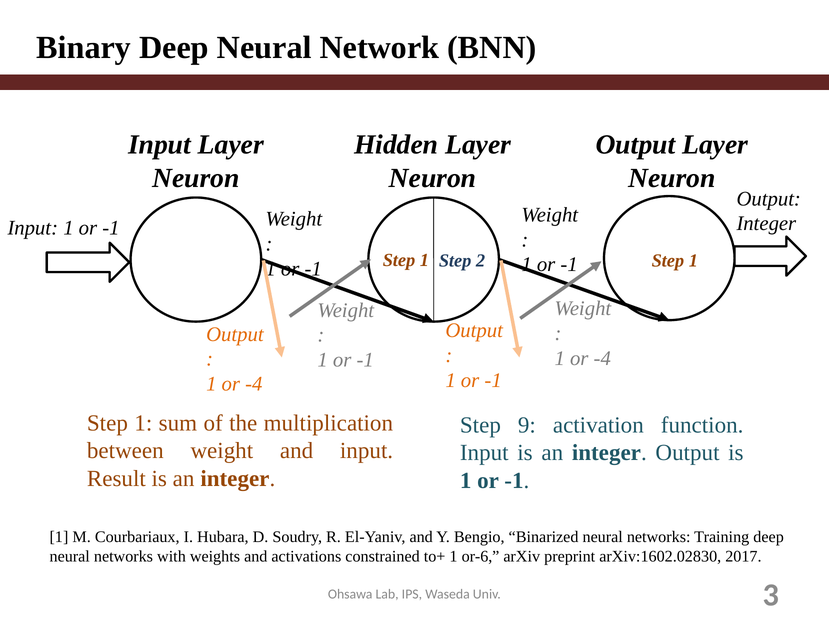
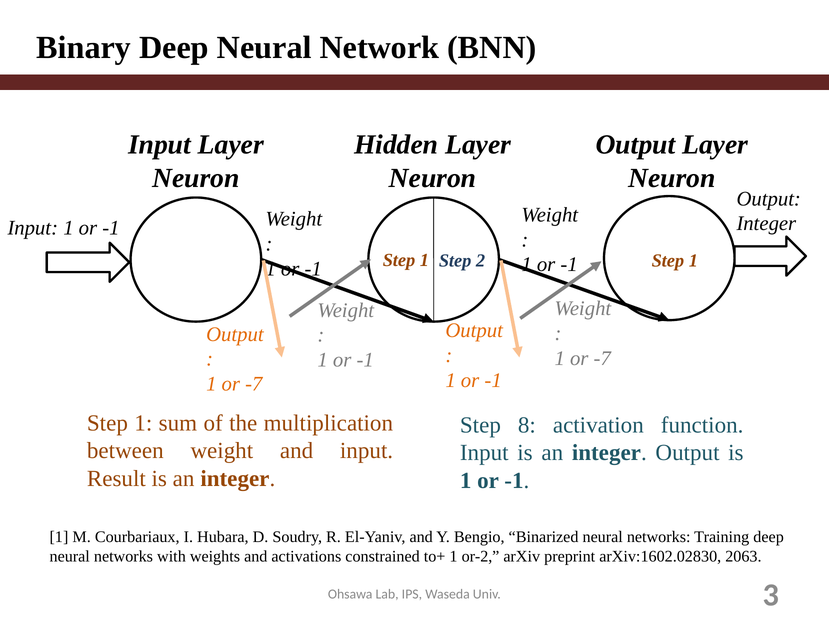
-4: -4 -> -7 (602, 358)
-4: -4 -> -7 (254, 384)
9: 9 -> 8 (527, 425)
or-6: or-6 -> or-2 (480, 556)
2017: 2017 -> 2063 (743, 556)
